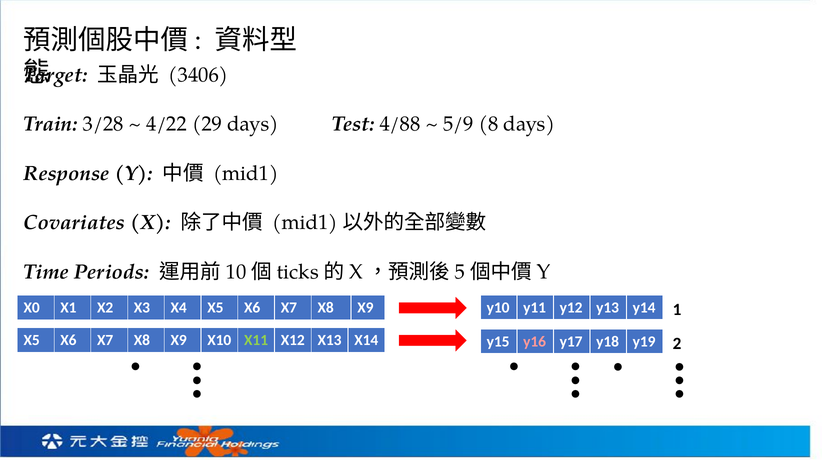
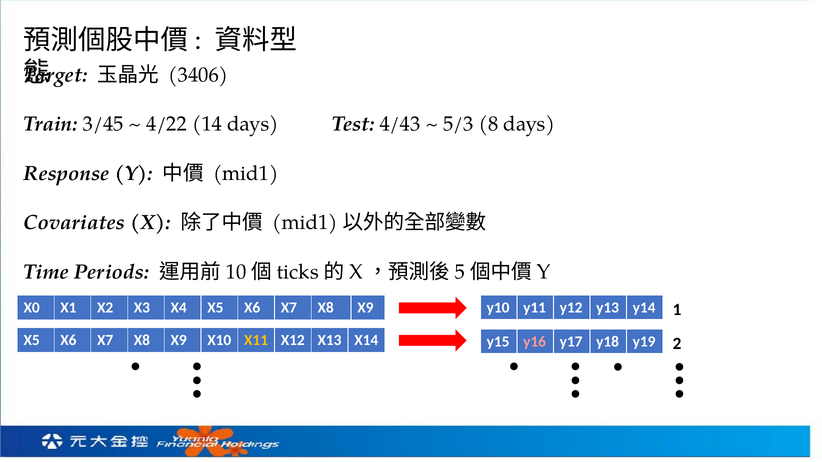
3/28: 3/28 -> 3/45 (103, 124)
29: 29 -> 14 (207, 124)
4/88: 4/88 -> 4/43 (400, 124)
5/9: 5/9 -> 5/3 (458, 124)
X11 colour: light green -> yellow (256, 341)
